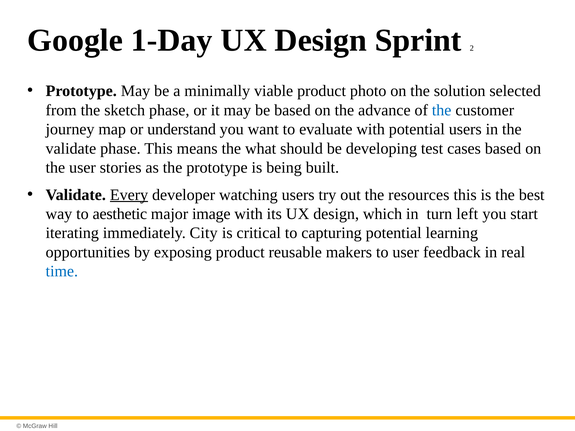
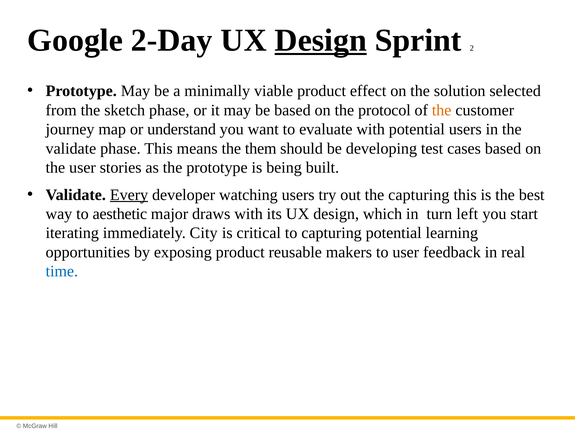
1-Day: 1-Day -> 2-Day (172, 40)
Design underline: none -> present (321, 40)
photo: photo -> effect (368, 91)
advance: advance -> protocol (384, 110)
the colour: blue -> orange (442, 110)
what: what -> them (261, 149)
the resources: resources -> capturing (419, 195)
image: image -> draws (211, 214)
